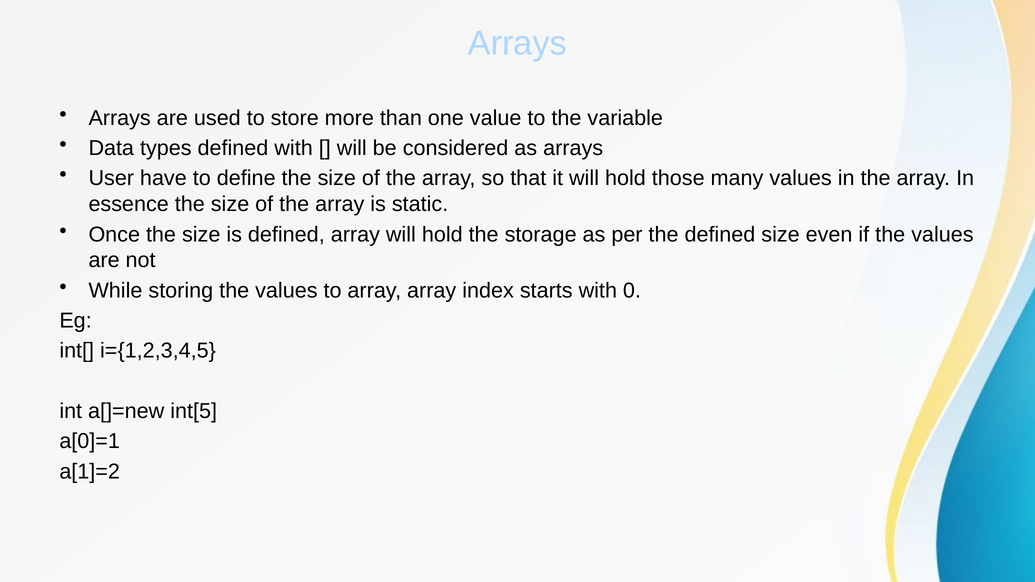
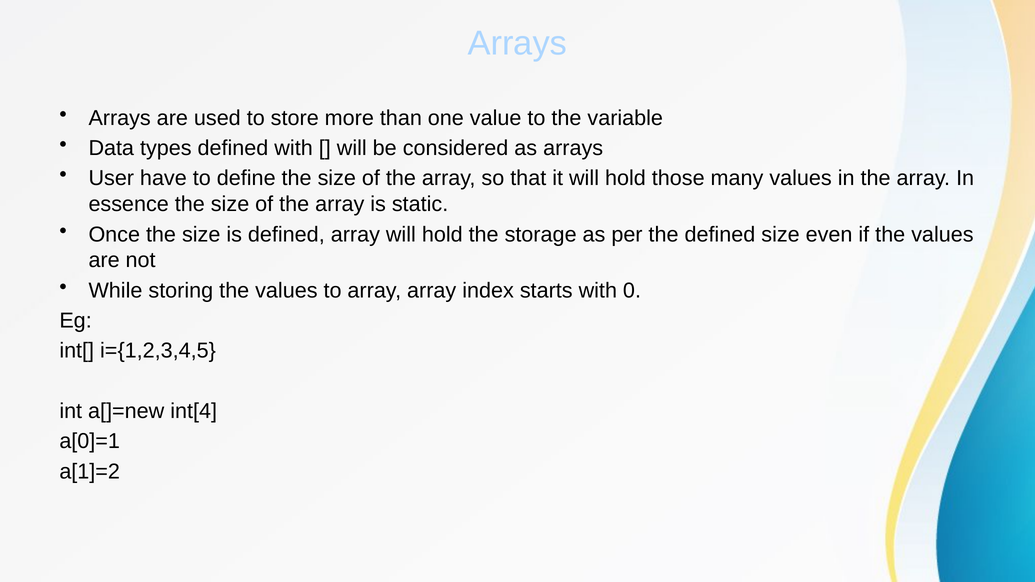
int[5: int[5 -> int[4 (194, 411)
